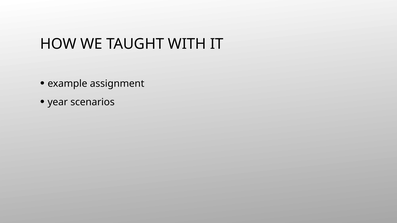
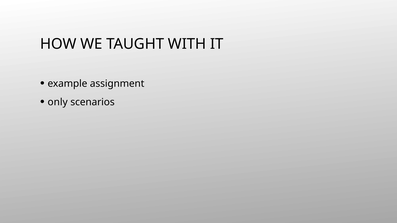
year: year -> only (58, 102)
